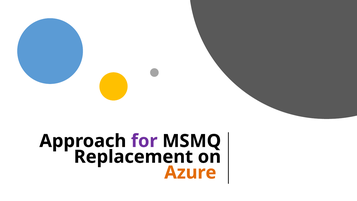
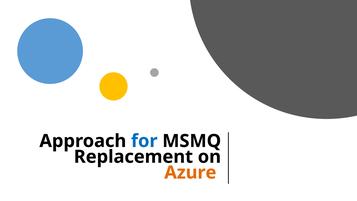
for colour: purple -> blue (144, 141)
